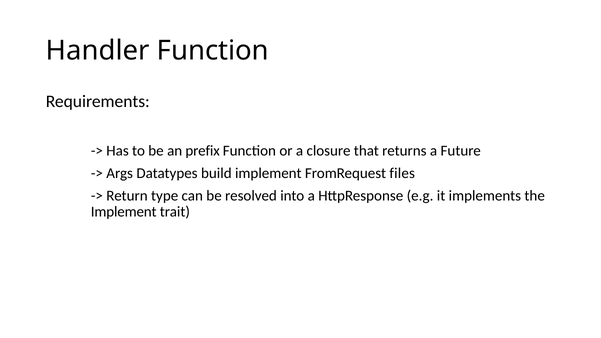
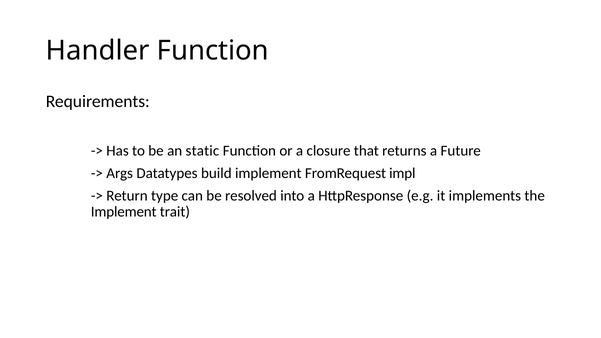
prefix: prefix -> static (202, 151)
files: files -> impl (402, 173)
